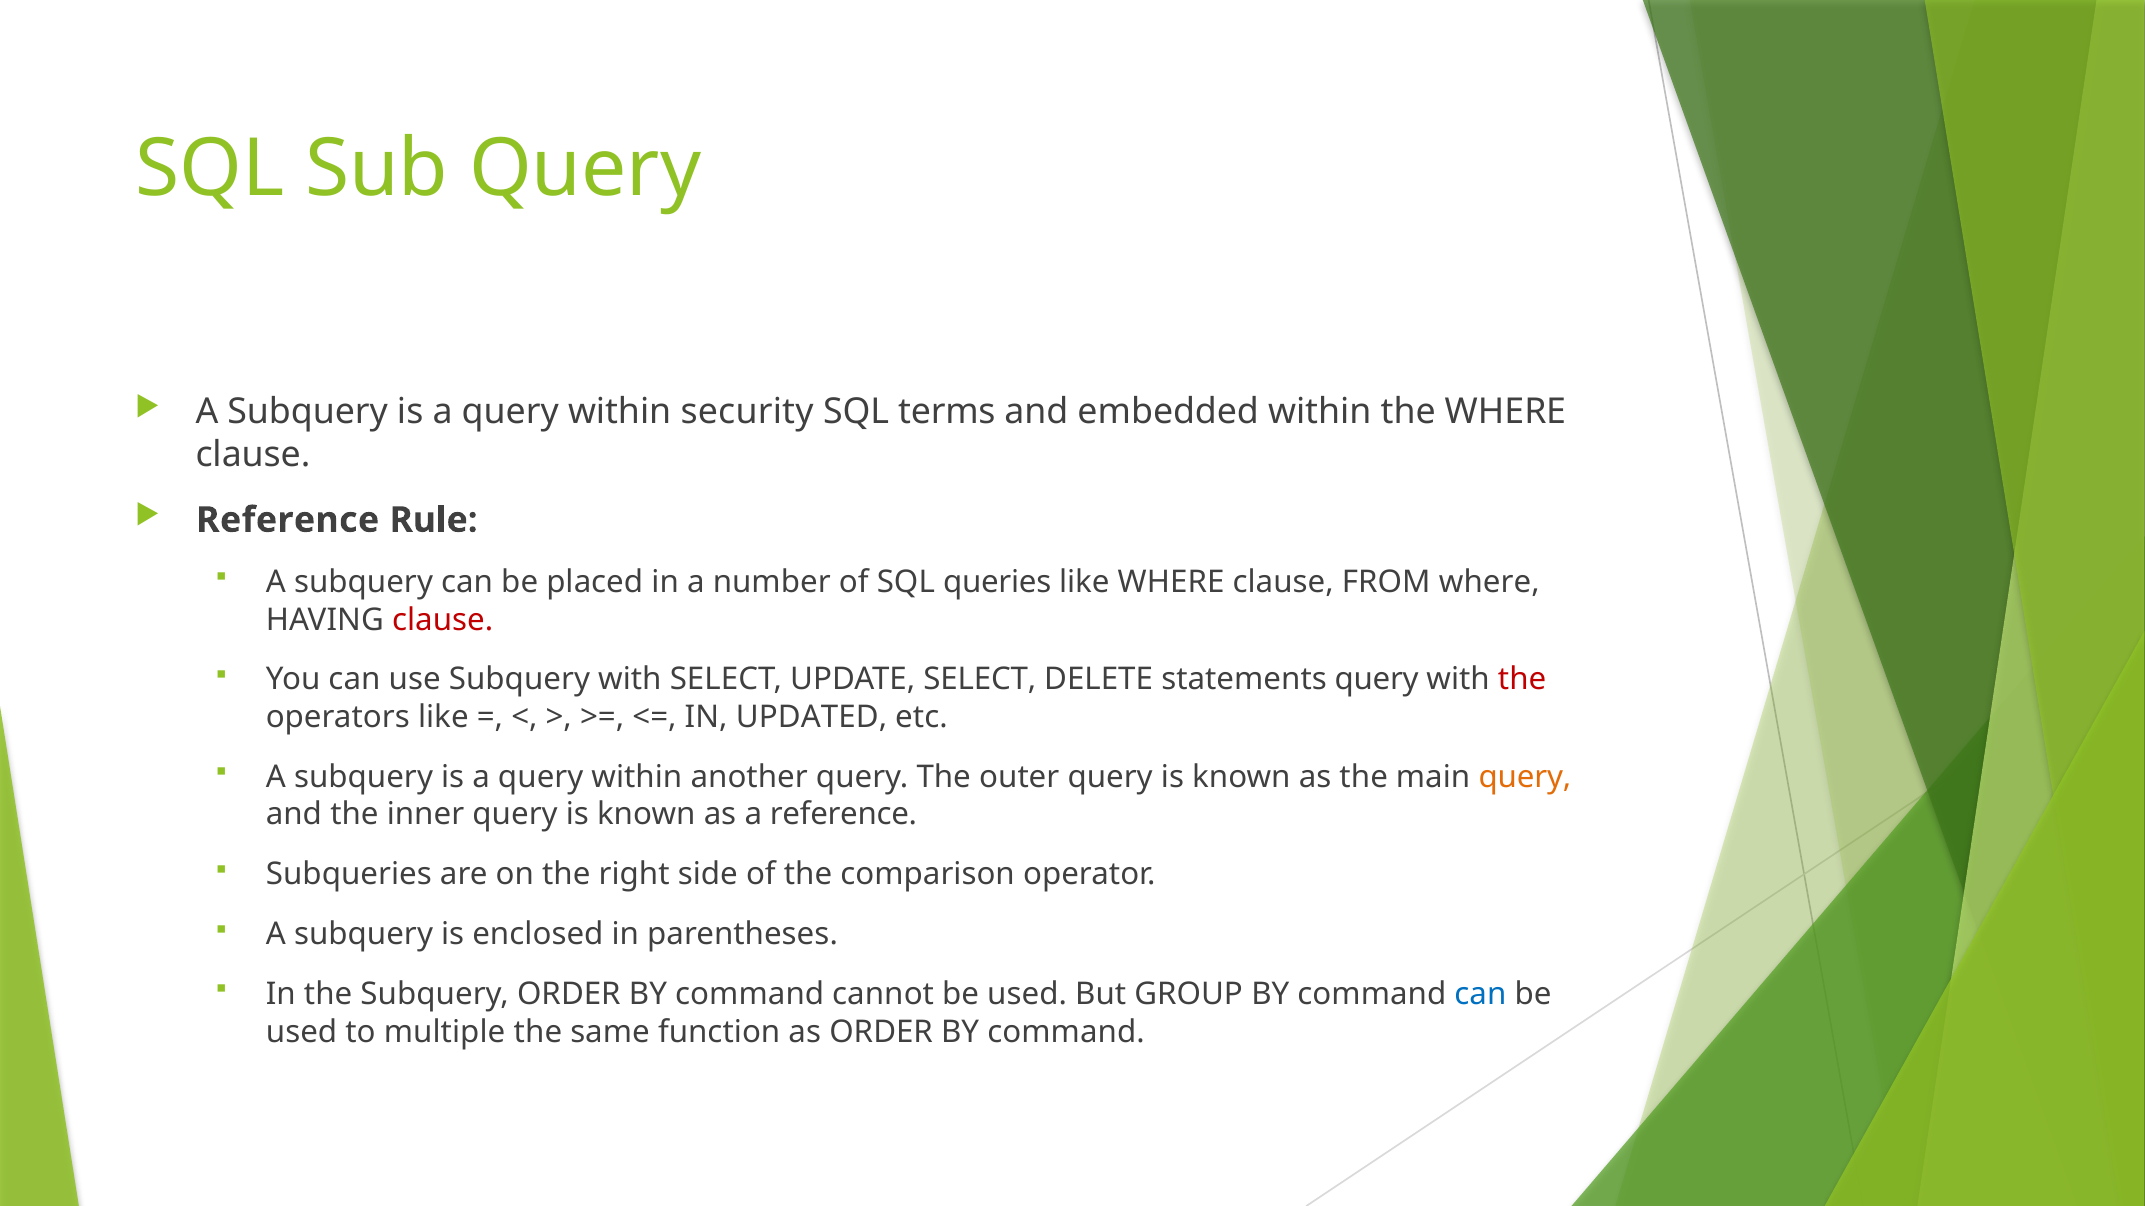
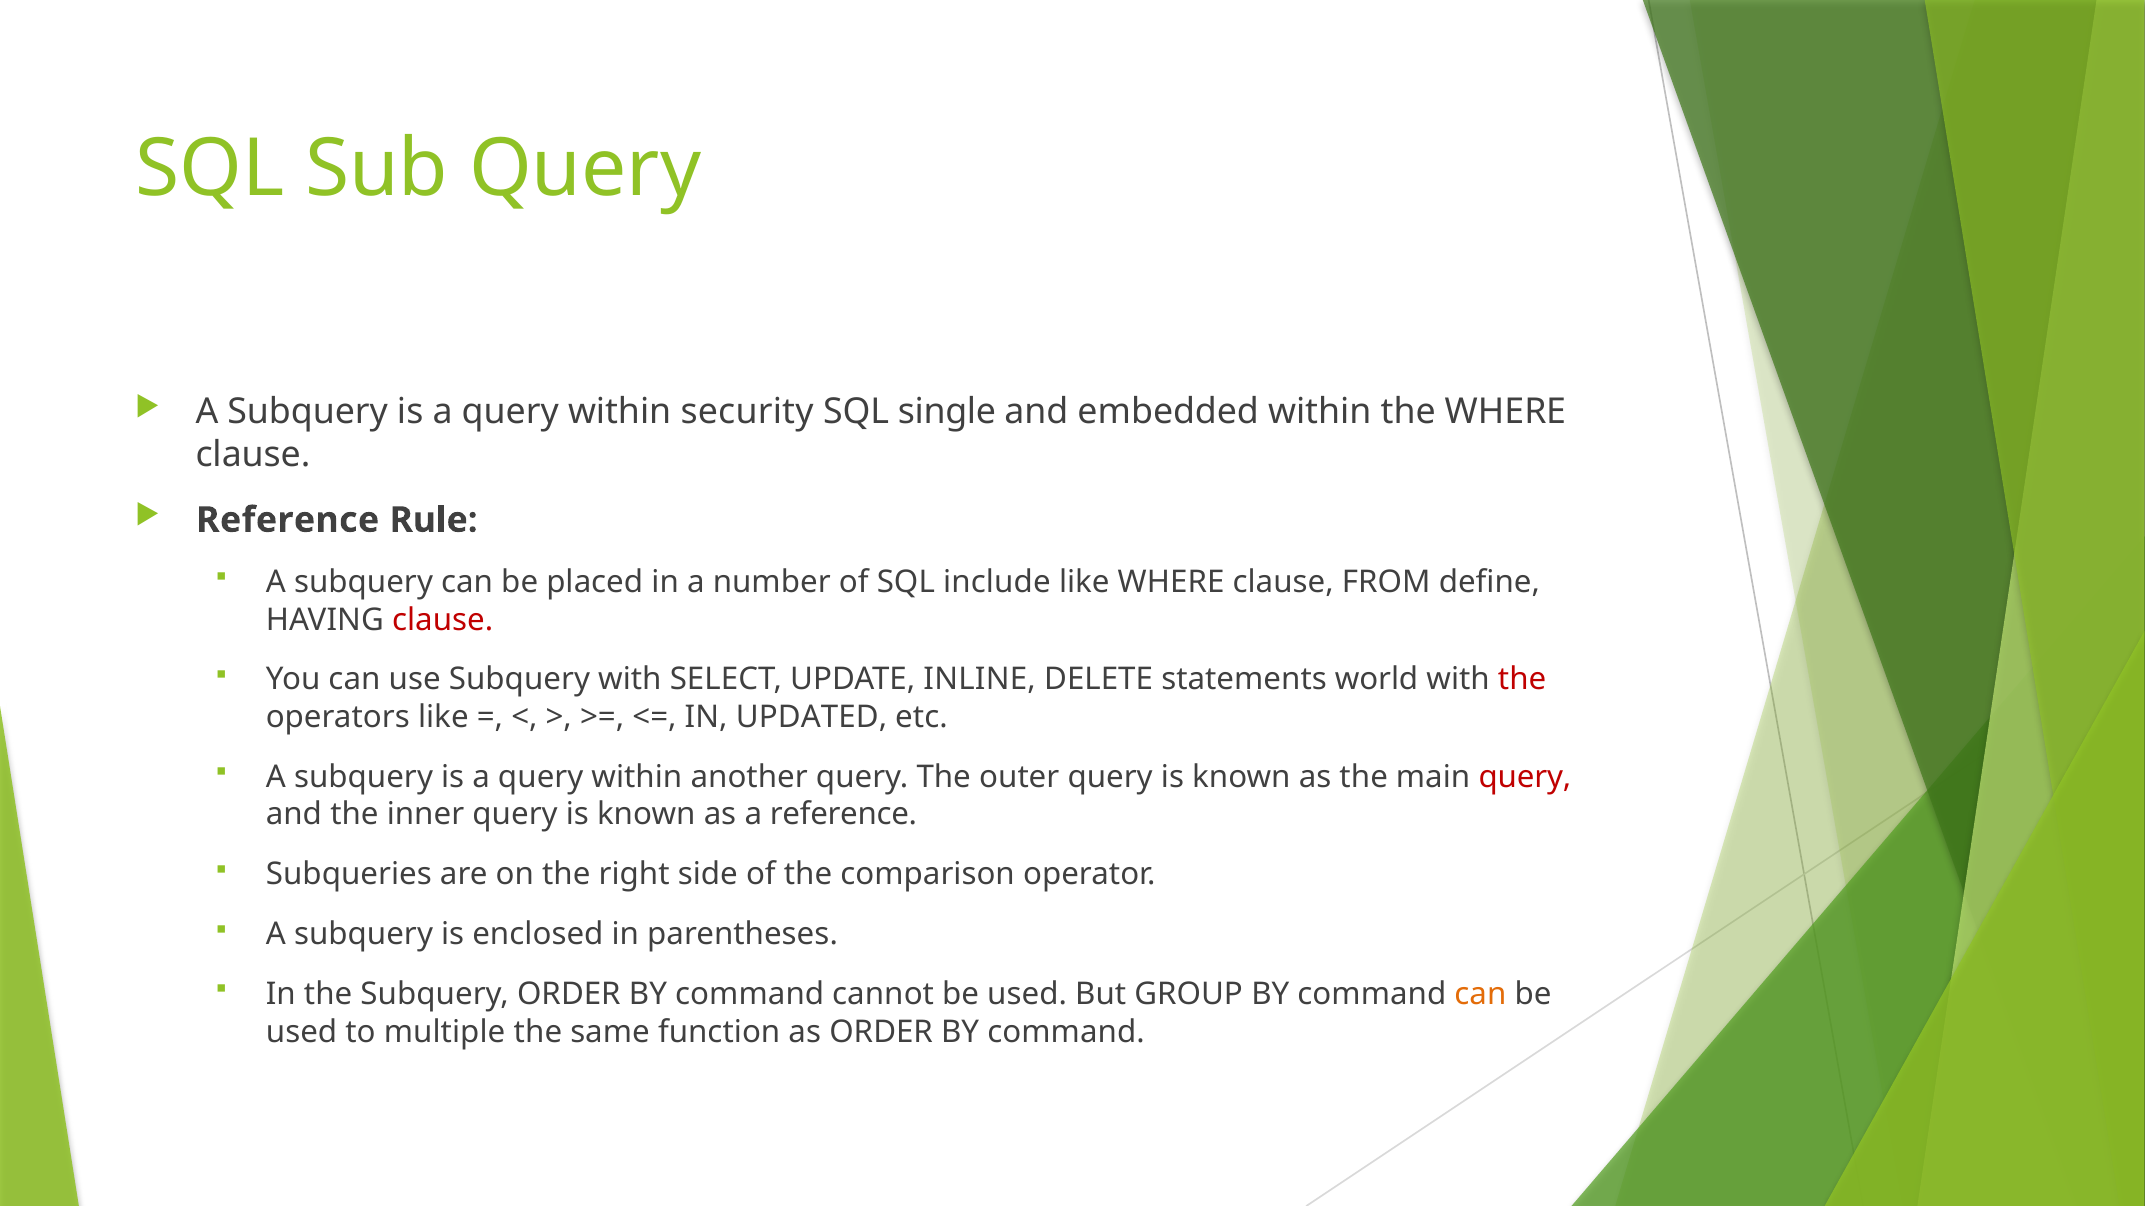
terms: terms -> single (947, 412)
queries: queries -> include (997, 583)
FROM where: where -> define (1489, 583)
UPDATE SELECT: SELECT -> INLINE (980, 680)
statements query: query -> world (1377, 680)
query colour: orange -> red (1525, 777)
can colour: blue -> orange (1480, 995)
